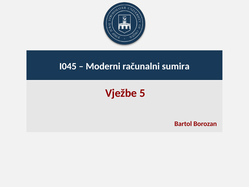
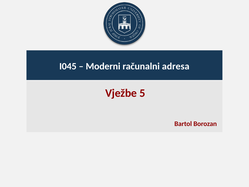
sumira: sumira -> adresa (176, 66)
